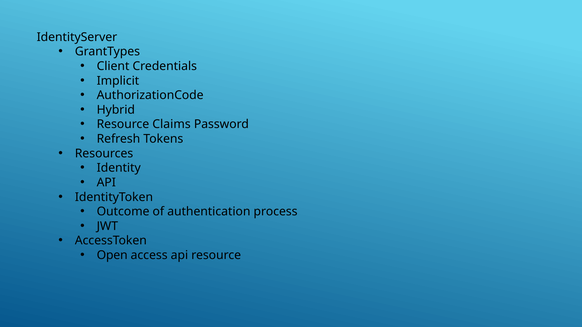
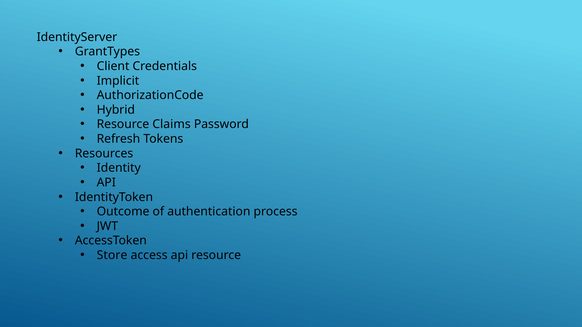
Open: Open -> Store (112, 255)
